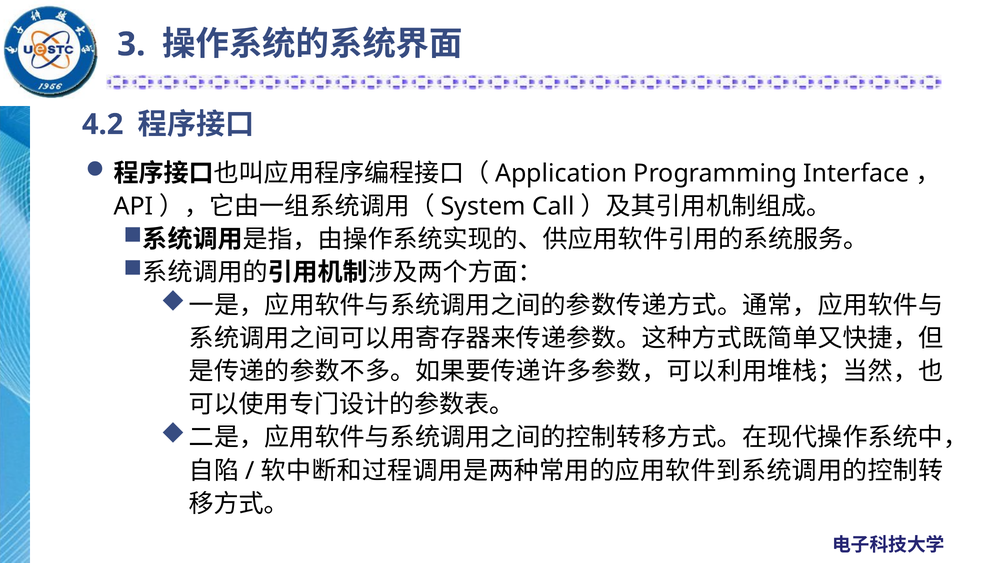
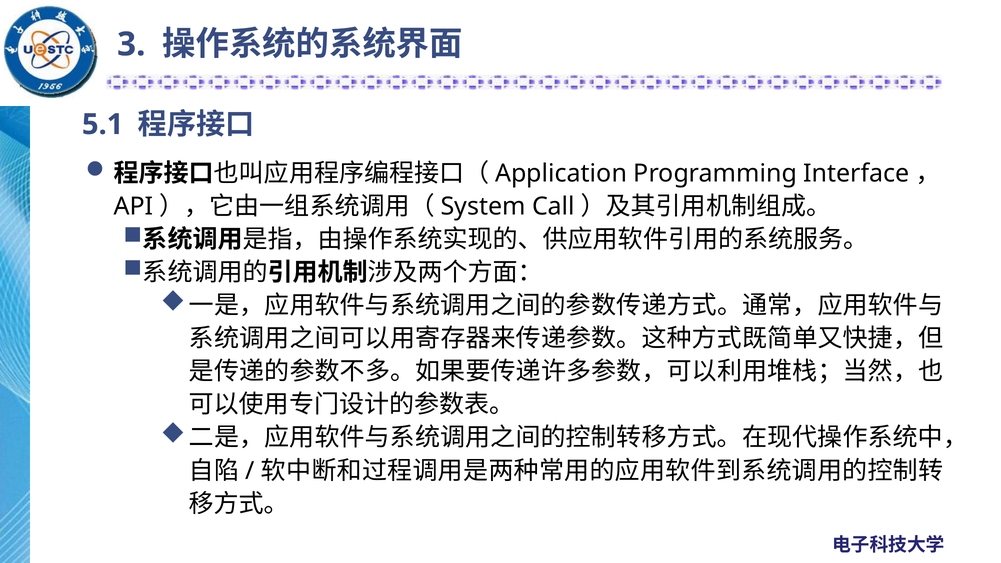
4.2: 4.2 -> 5.1 (103, 124)
